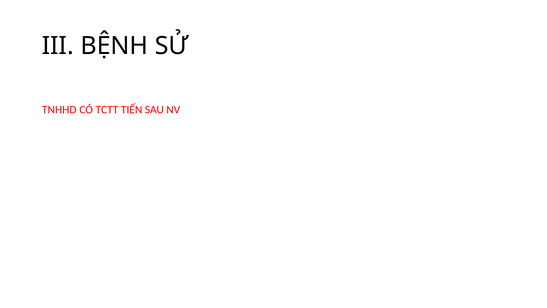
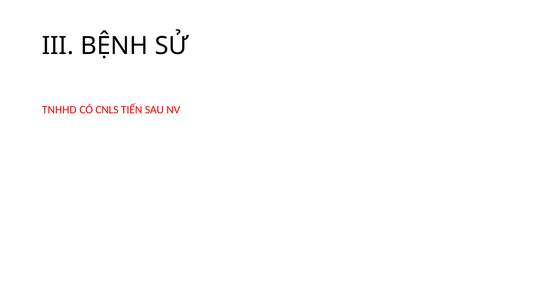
TCTT: TCTT -> CNLS (107, 109)
